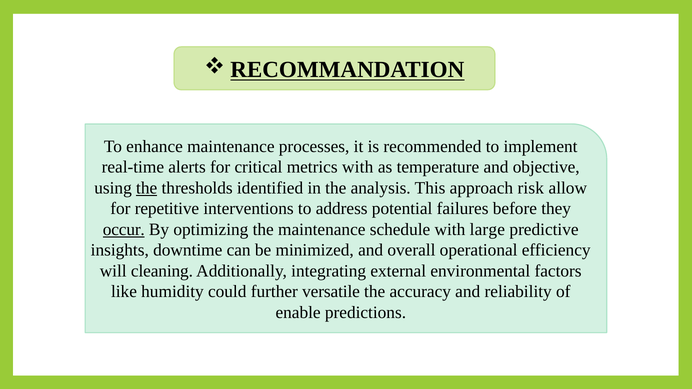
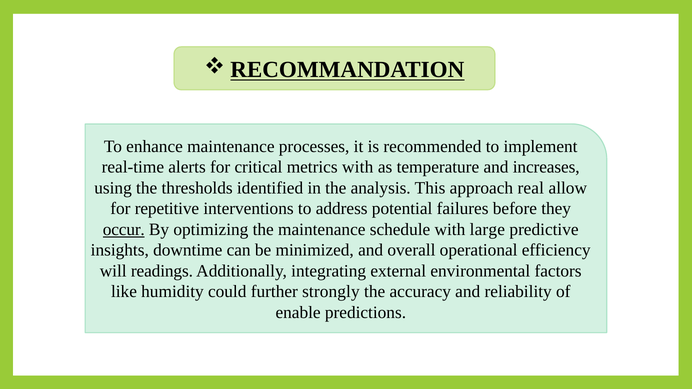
objective: objective -> increases (546, 167)
the underline: present -> none (147, 188)
risk: risk -> real (531, 188)
cleaning: cleaning -> readings (162, 271)
versatile: versatile -> strongly (331, 292)
